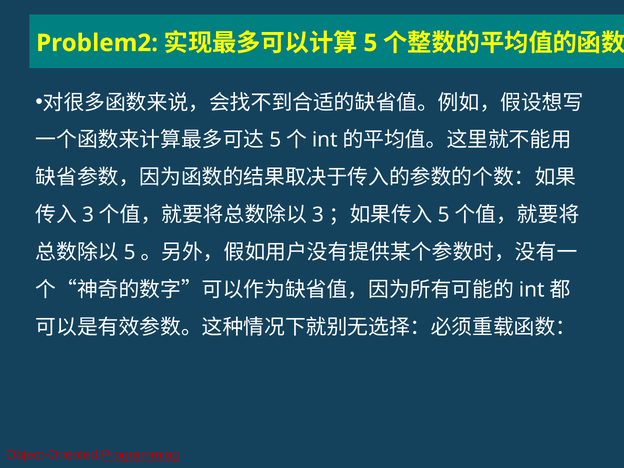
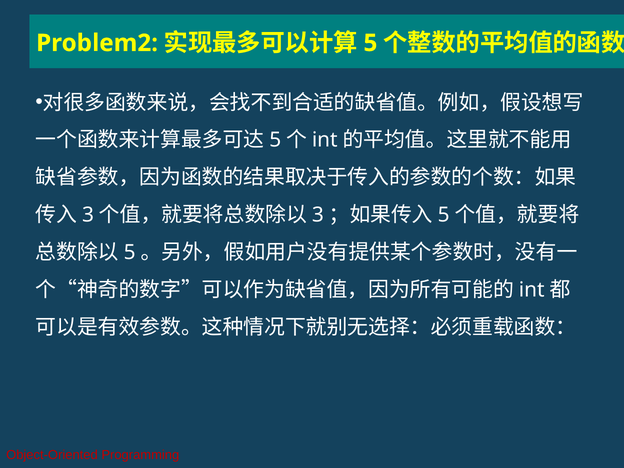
Programming underline: present -> none (140, 455)
